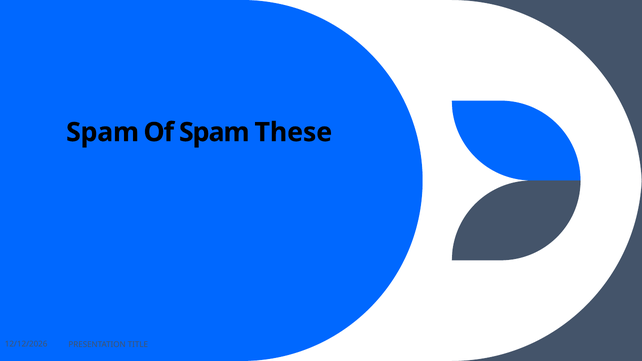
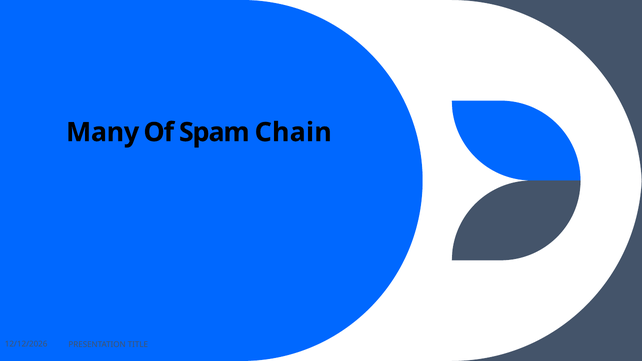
Spam: Spam -> Many (103, 132)
These: These -> Chain (293, 132)
